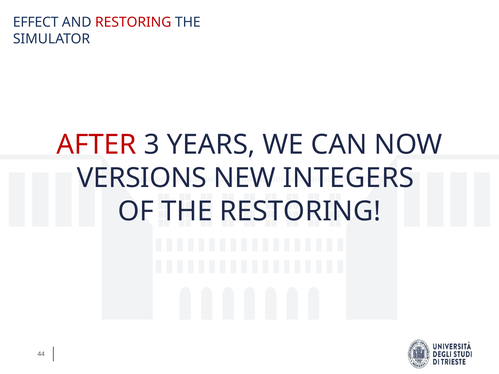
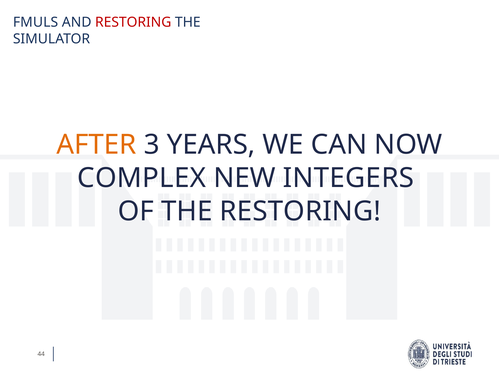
EFFECT: EFFECT -> FMULS (36, 22)
AFTER colour: red -> orange (97, 145)
VERSIONS: VERSIONS -> COMPLEX (142, 178)
